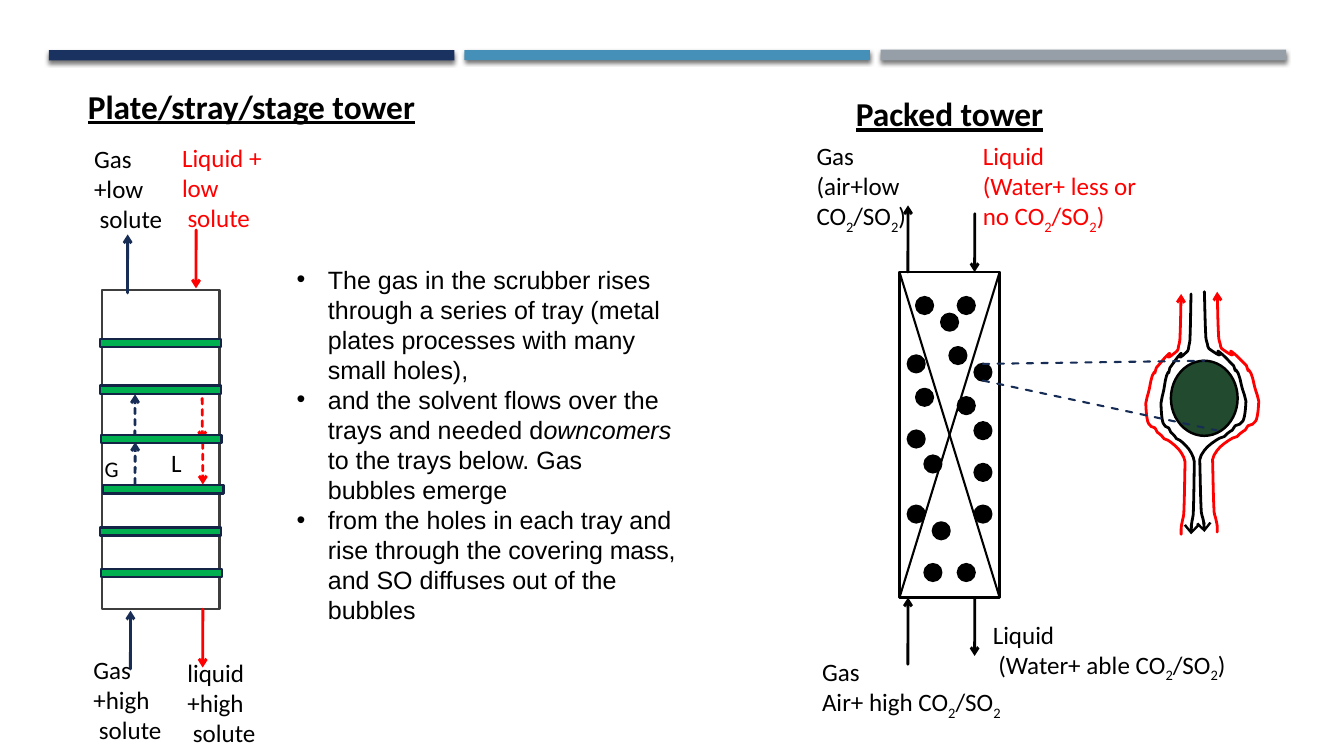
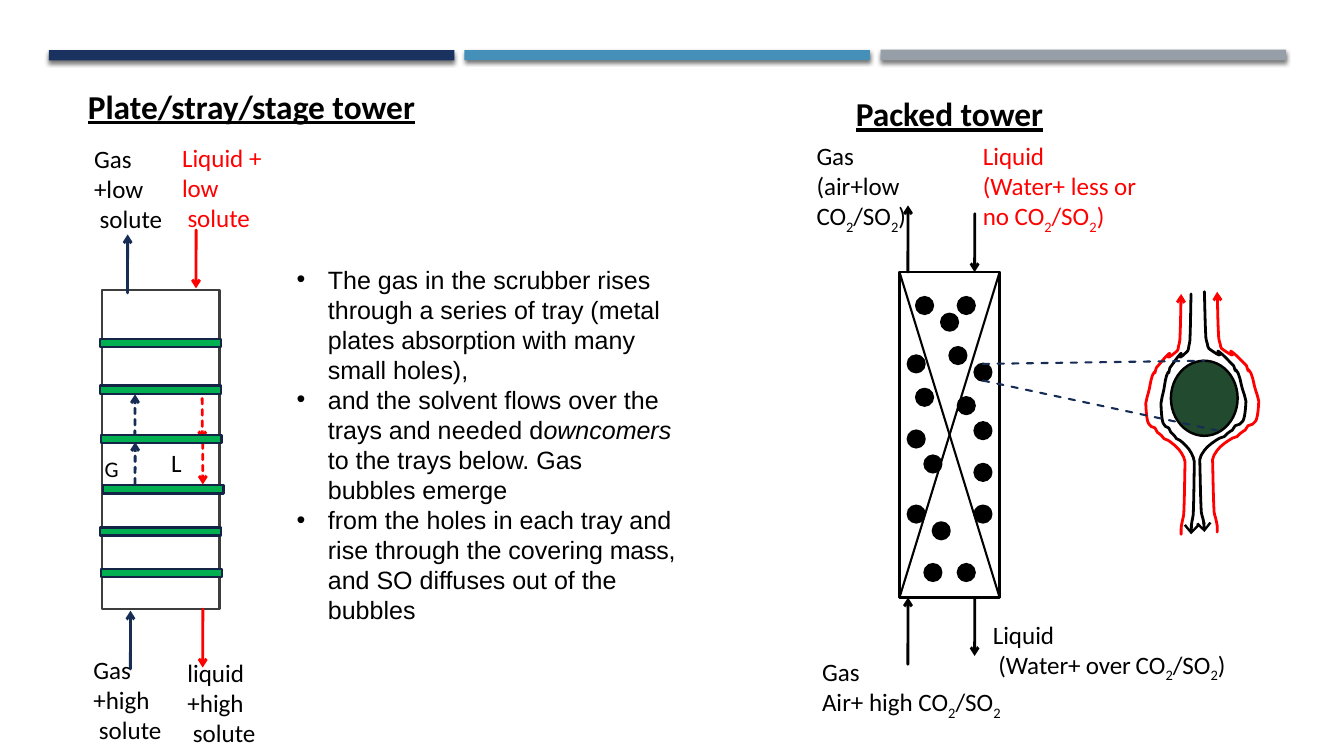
processes: processes -> absorption (459, 341)
Water+ able: able -> over (1108, 666)
